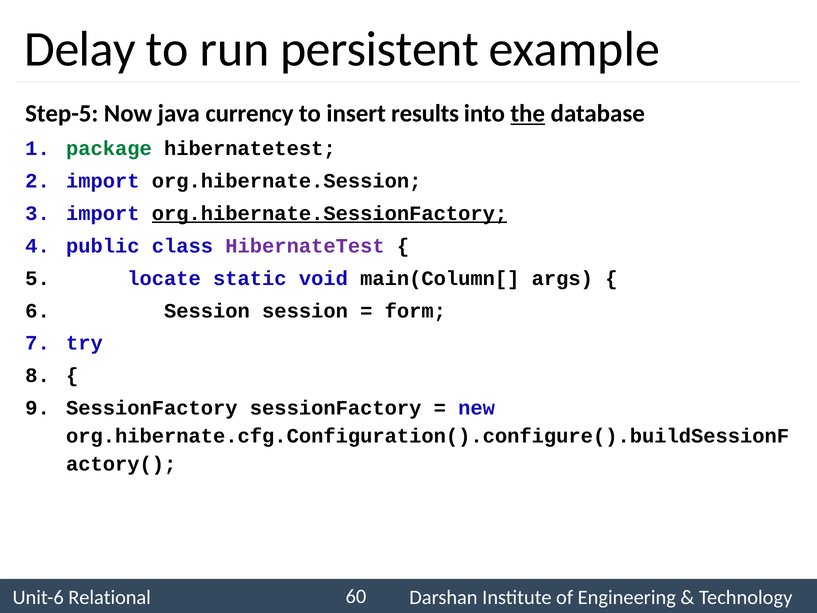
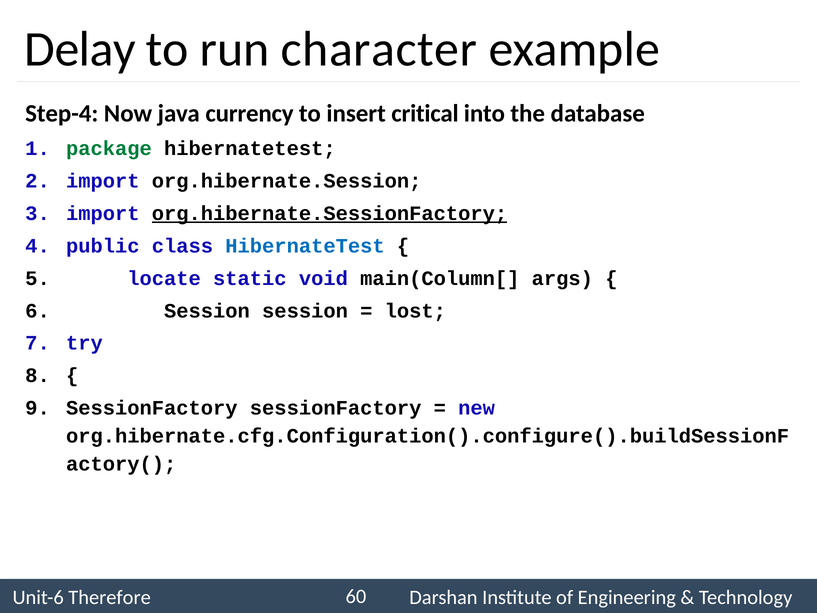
persistent: persistent -> character (379, 49)
Step-5: Step-5 -> Step-4 (62, 114)
results: results -> critical (425, 114)
the underline: present -> none (528, 114)
HibernateTest colour: purple -> blue (305, 246)
form: form -> lost (415, 311)
Relational: Relational -> Therefore (110, 597)
